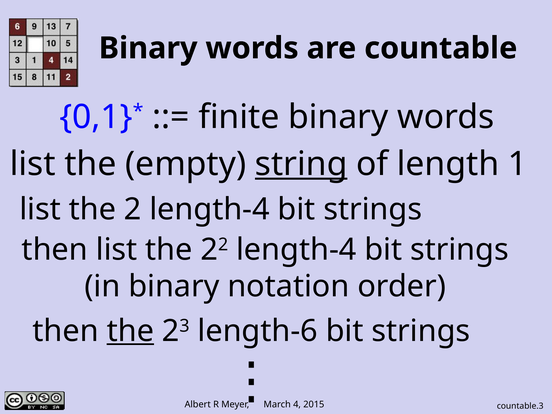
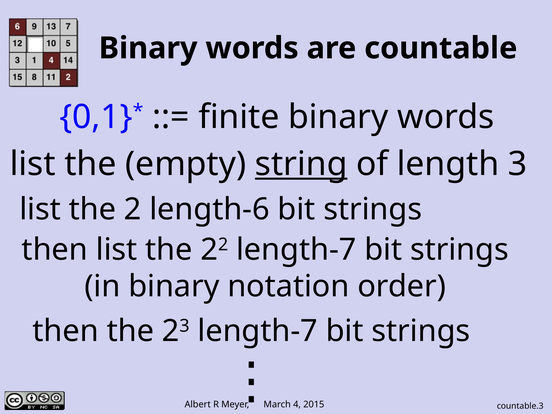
1: 1 -> 3 (518, 164)
2 length-4: length-4 -> length-6 (210, 209)
22 length-4: length-4 -> length-7 (296, 250)
the underline: present -> none (130, 331)
23 length-6: length-6 -> length-7 (258, 331)
